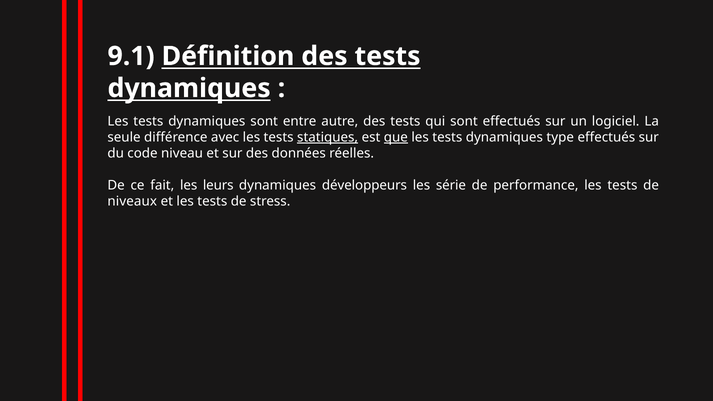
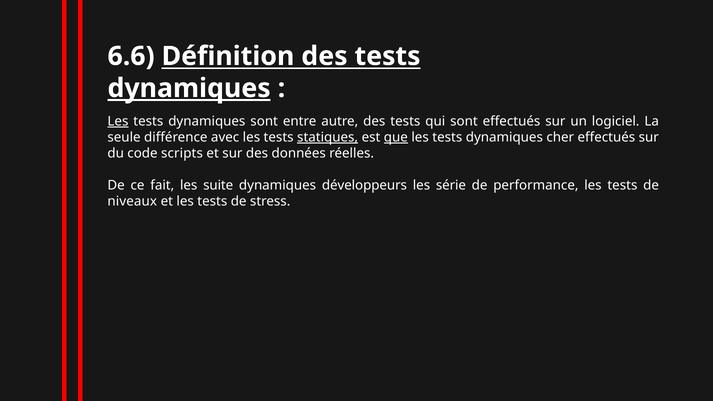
9.1: 9.1 -> 6.6 (131, 56)
dynamiques underline: none -> present (189, 88)
Les underline: none -> present (118, 121)
type: type -> cher (560, 137)
niveau: niveau -> scripts (182, 153)
leurs: leurs -> suite (218, 185)
